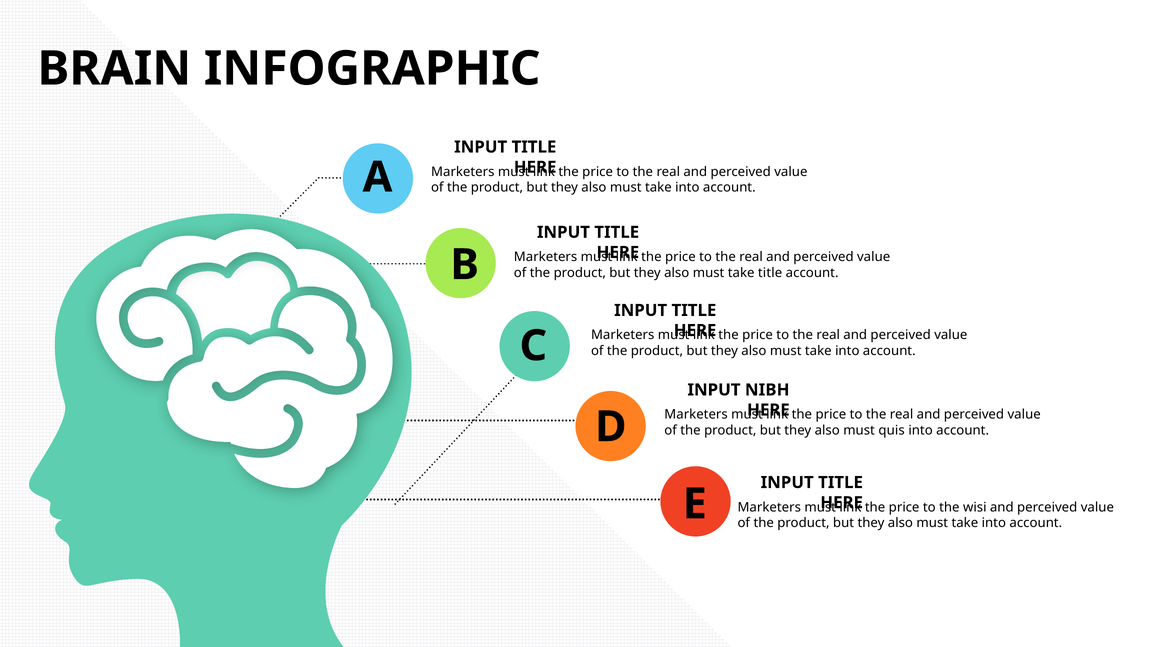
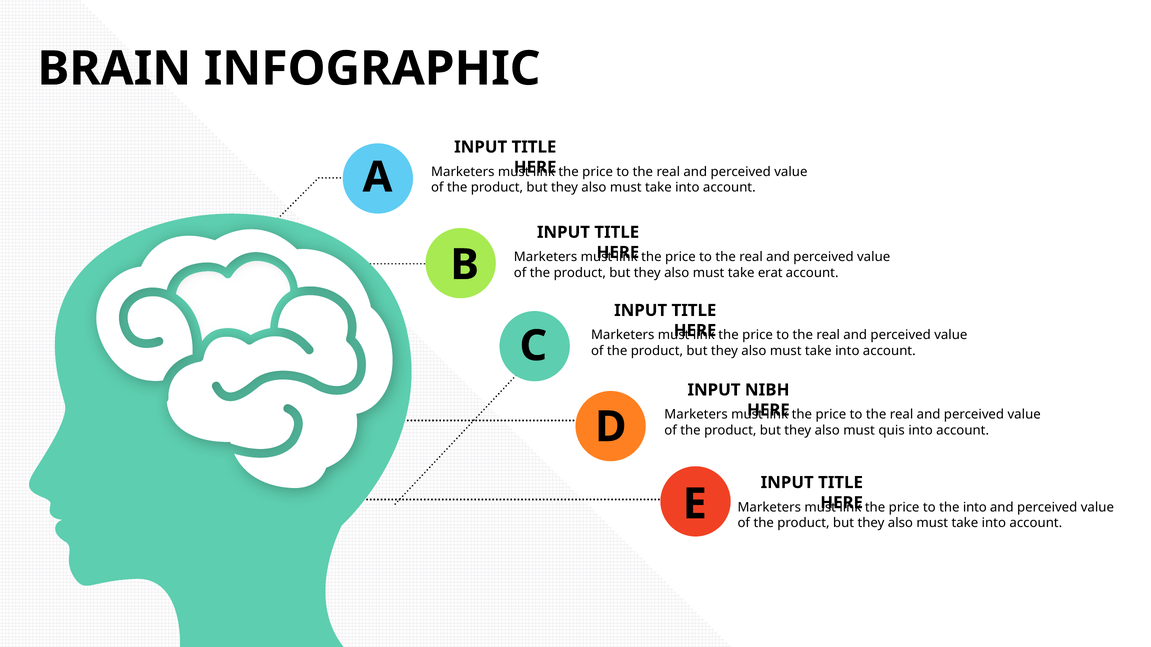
take title: title -> erat (770, 273)
the wisi: wisi -> into (975, 508)
